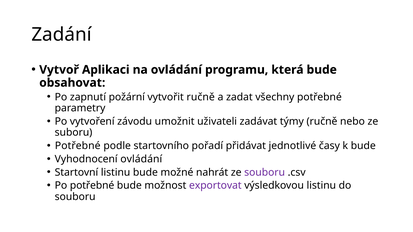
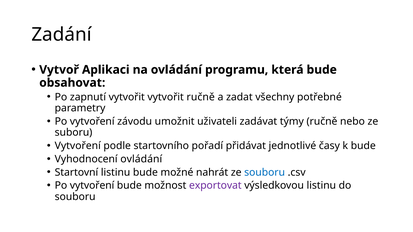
zapnutí požární: požární -> vytvořit (127, 97)
Potřebné: Potřebné -> Vytvoření (78, 146)
souboru colour: purple -> blue (265, 173)
potřebné: potřebné -> vytvoření (92, 186)
